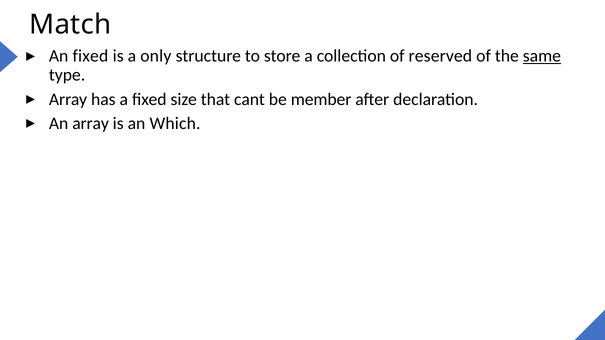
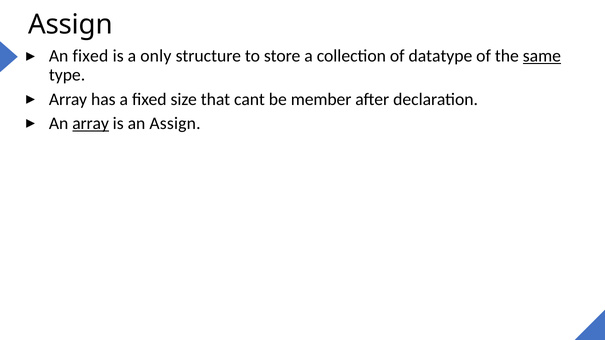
Match: Match -> Assign (71, 25)
reserved: reserved -> datatype (440, 56)
array underline: none -> present (91, 123)
an Which: Which -> Assign (175, 123)
